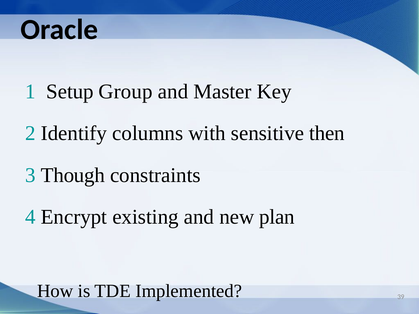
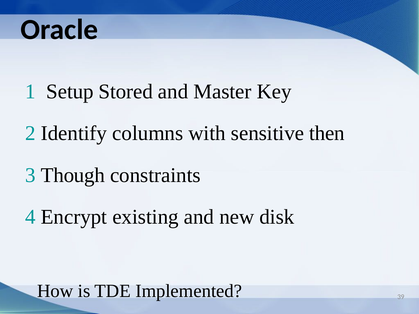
Group: Group -> Stored (126, 92)
plan: plan -> disk (277, 217)
